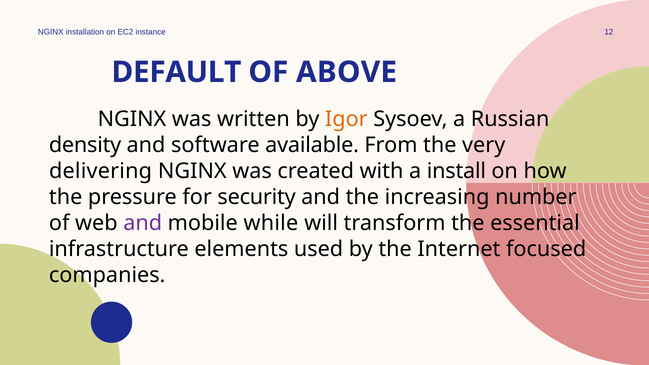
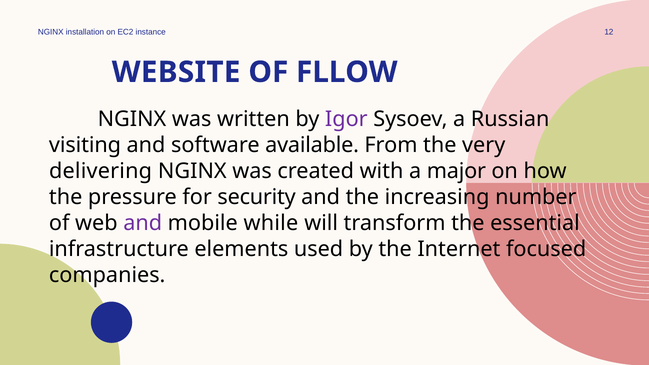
DEFAULT: DEFAULT -> WEBSITE (176, 72)
ABOVE: ABOVE -> FLLOW (347, 72)
Igor colour: orange -> purple (346, 119)
density: density -> visiting (85, 145)
install: install -> major (456, 171)
